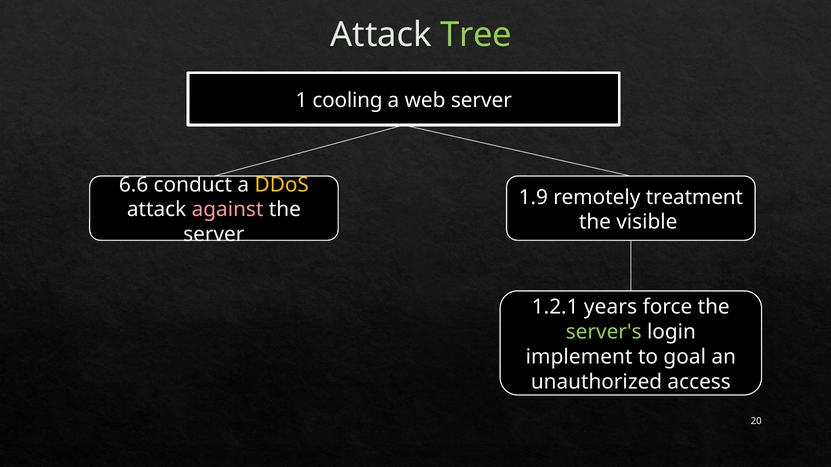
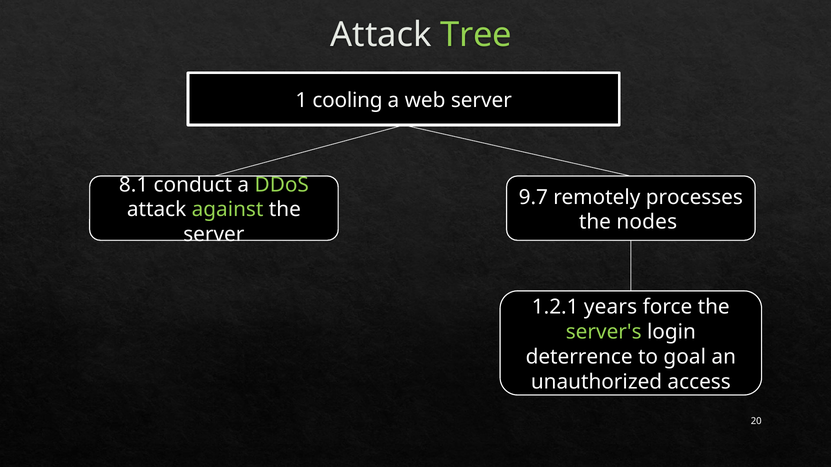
6.6: 6.6 -> 8.1 (134, 185)
DDoS colour: yellow -> light green (282, 185)
1.9: 1.9 -> 9.7 (533, 197)
treatment: treatment -> processes (694, 197)
against colour: pink -> light green (228, 210)
visible: visible -> nodes (647, 222)
implement: implement -> deterrence (579, 357)
